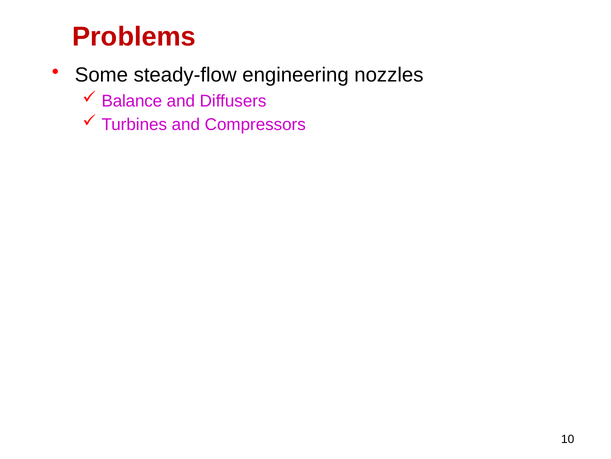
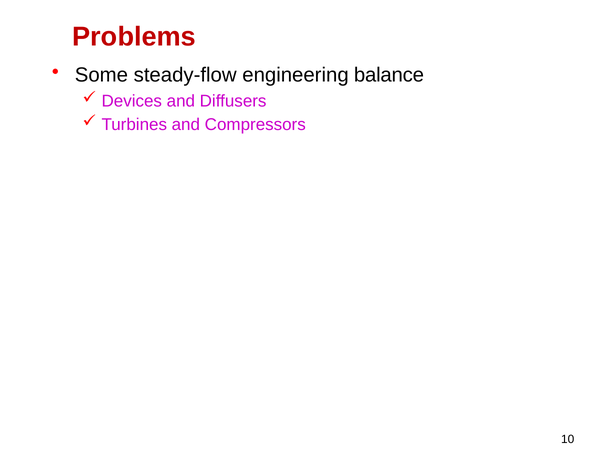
nozzles: nozzles -> balance (389, 75)
Balance: Balance -> Devices (132, 101)
